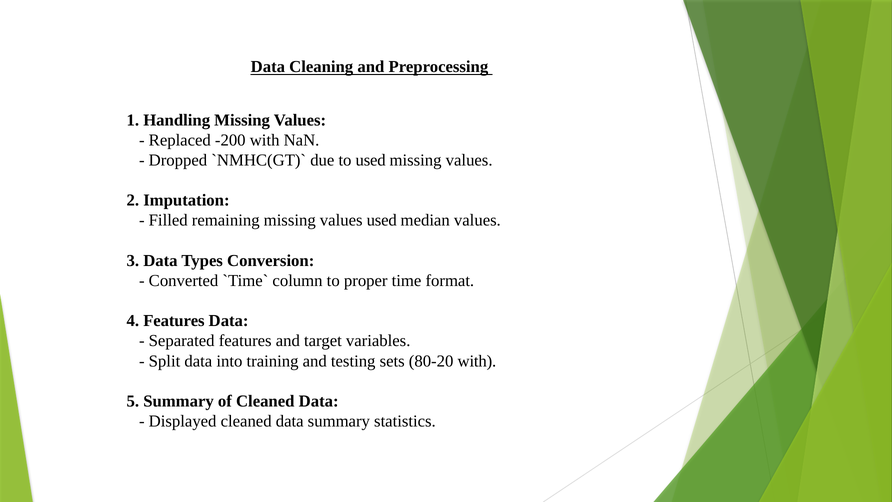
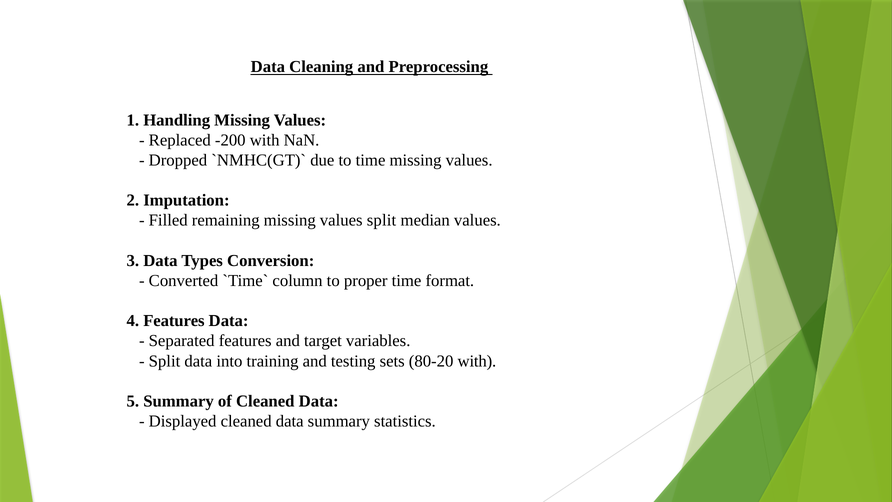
to used: used -> time (371, 160)
values used: used -> split (382, 220)
